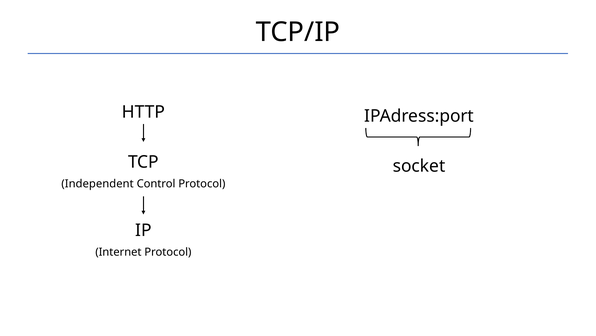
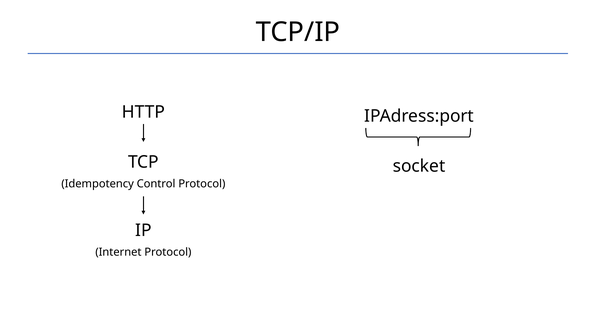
Independent: Independent -> Idempotency (98, 183)
